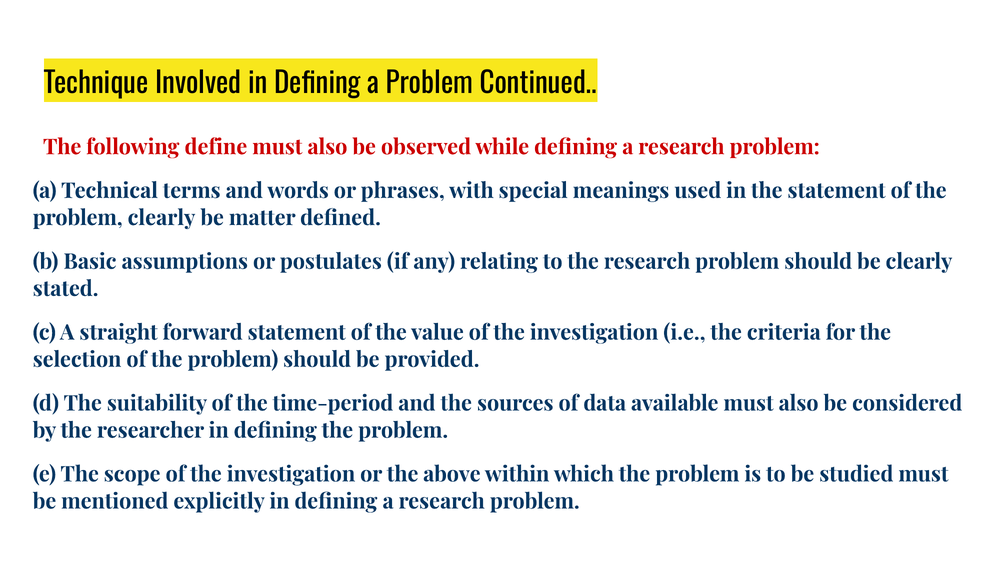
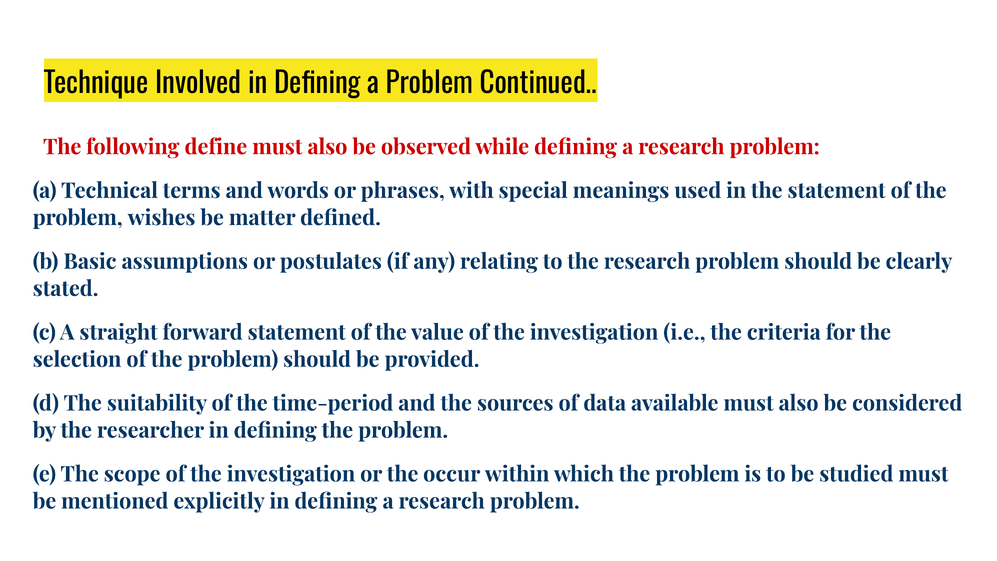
problem clearly: clearly -> wishes (162, 218)
above: above -> occur (452, 474)
